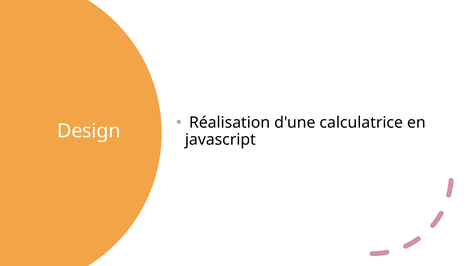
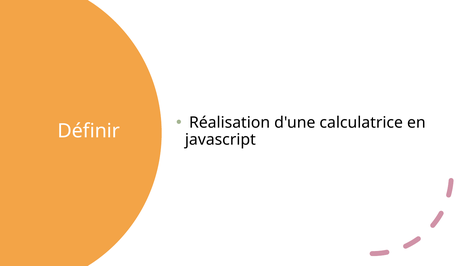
Design: Design -> Définir (89, 131)
